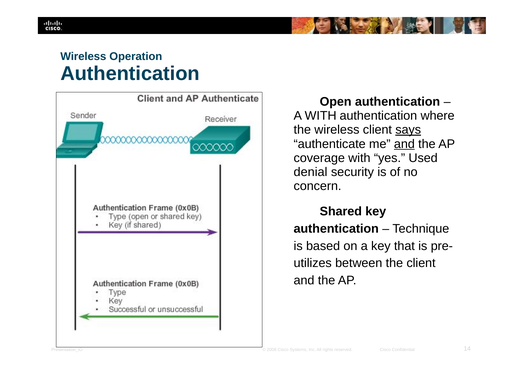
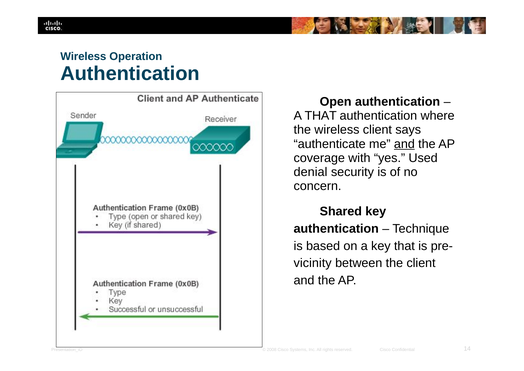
A WITH: WITH -> THAT (321, 116)
says underline: present -> none (408, 130)
utilizes: utilizes -> vicinity (313, 263)
